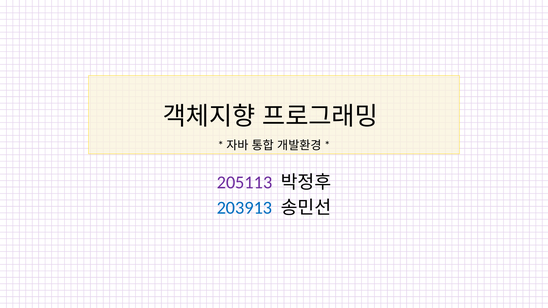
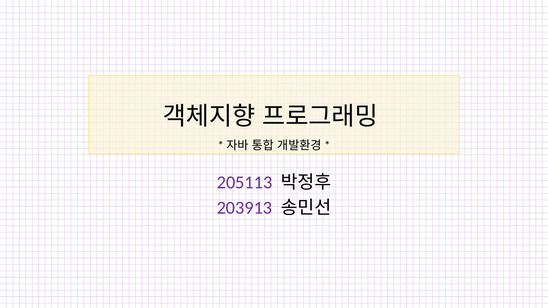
203913 colour: blue -> purple (244, 208)
